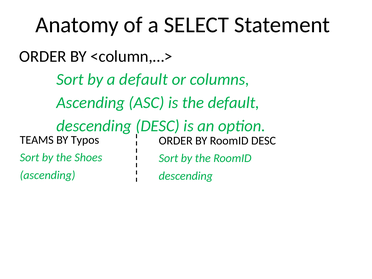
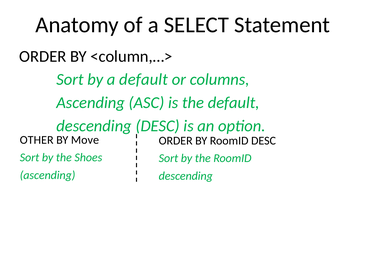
TEAMS: TEAMS -> OTHER (37, 140)
Typos: Typos -> Move (85, 140)
